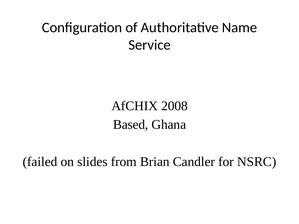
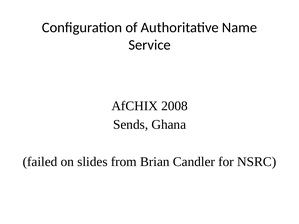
Based: Based -> Sends (131, 125)
